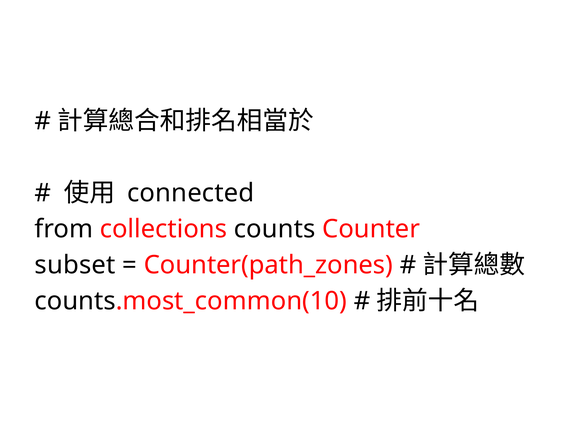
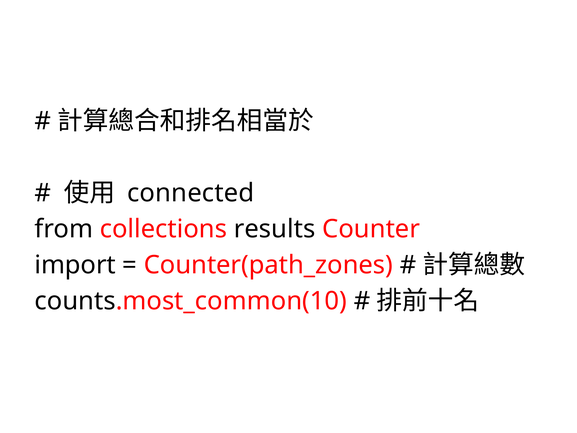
counts: counts -> results (275, 229)
subset: subset -> import (75, 265)
